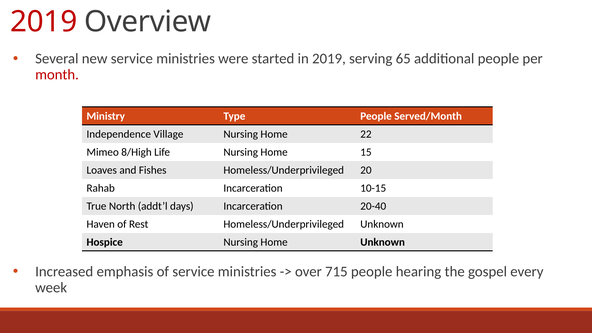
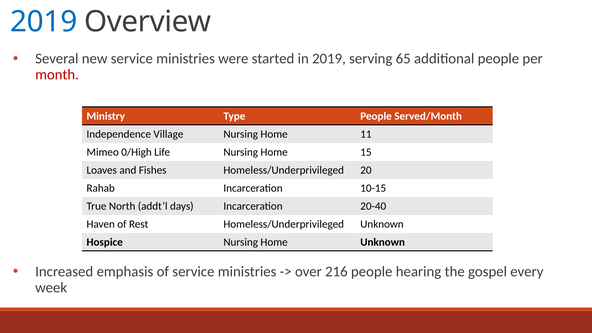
2019 colour: red -> blue (44, 22)
22: 22 -> 11 (366, 134)
8/High: 8/High -> 0/High (136, 152)
715: 715 -> 216 (336, 272)
